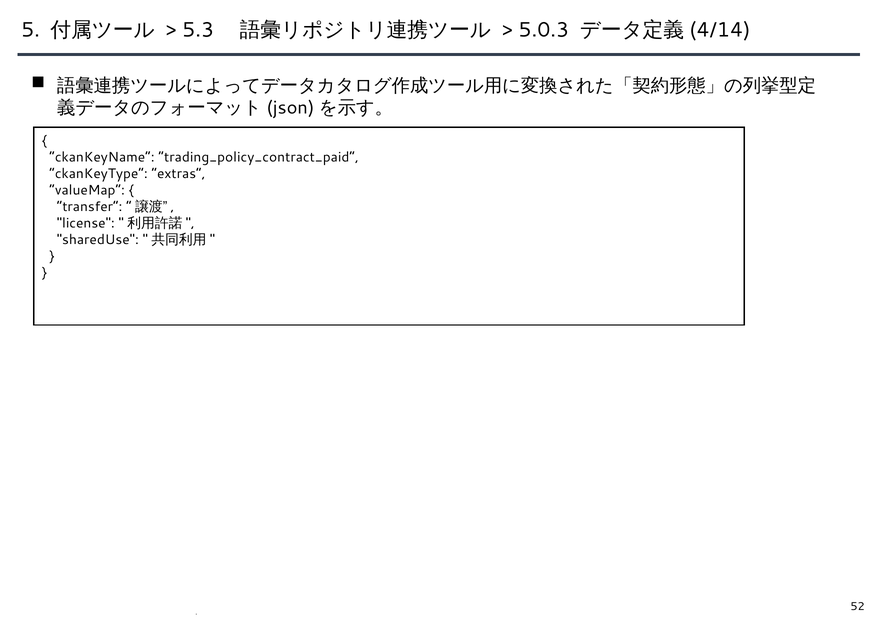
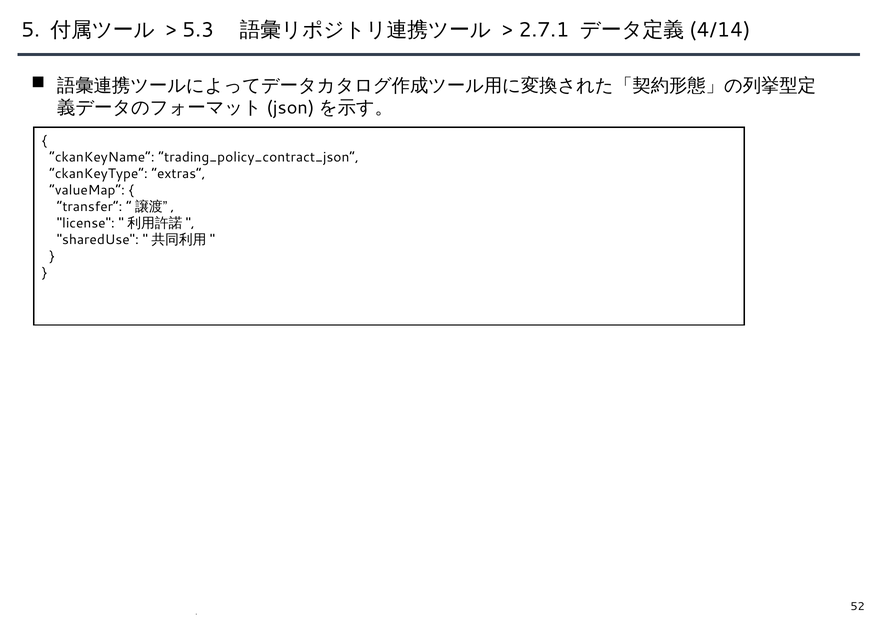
5.0.3: 5.0.3 -> 2.7.1 (544, 30)
trading_policy_contract_paid: trading_policy_contract_paid -> trading_policy_contract_json (259, 157)
